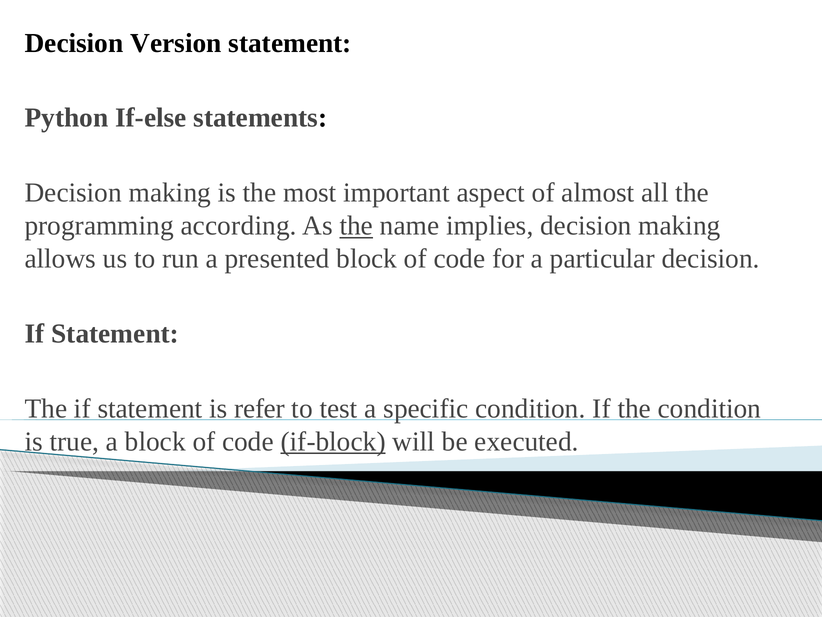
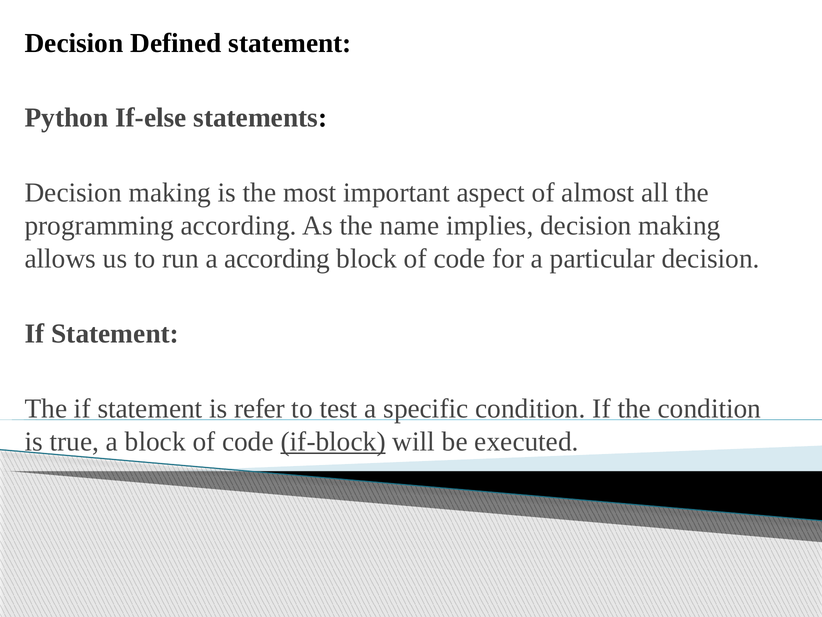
Version: Version -> Defined (176, 43)
the underline: present -> none (356, 226)
a presented: presented -> according (277, 258)
